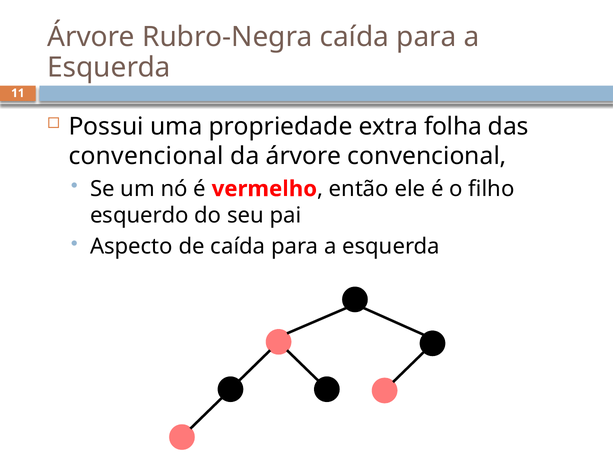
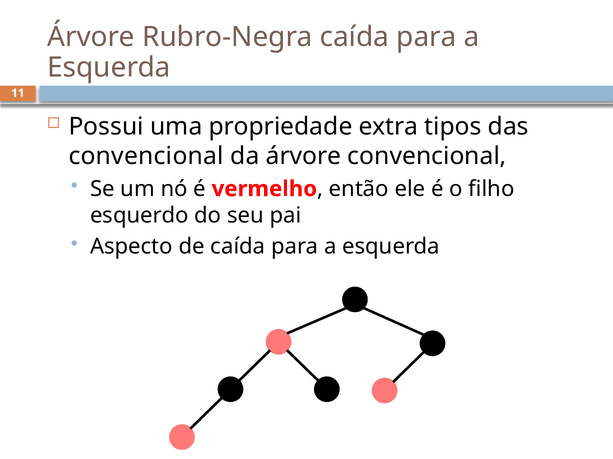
folha: folha -> tipos (453, 127)
